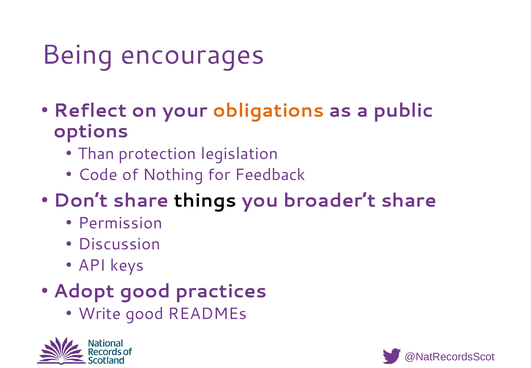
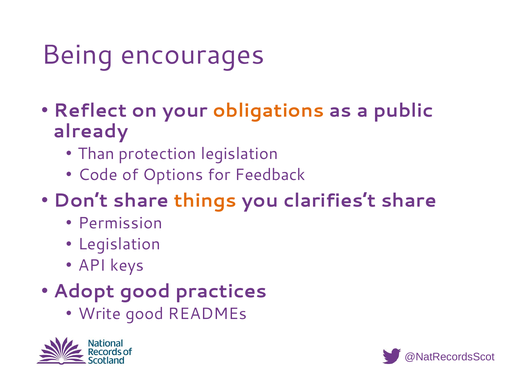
options: options -> already (91, 131)
Nothing: Nothing -> Options (173, 175)
things colour: black -> orange (205, 200)
broader’t: broader’t -> clarifies’t (330, 200)
Discussion: Discussion -> Legislation (119, 244)
